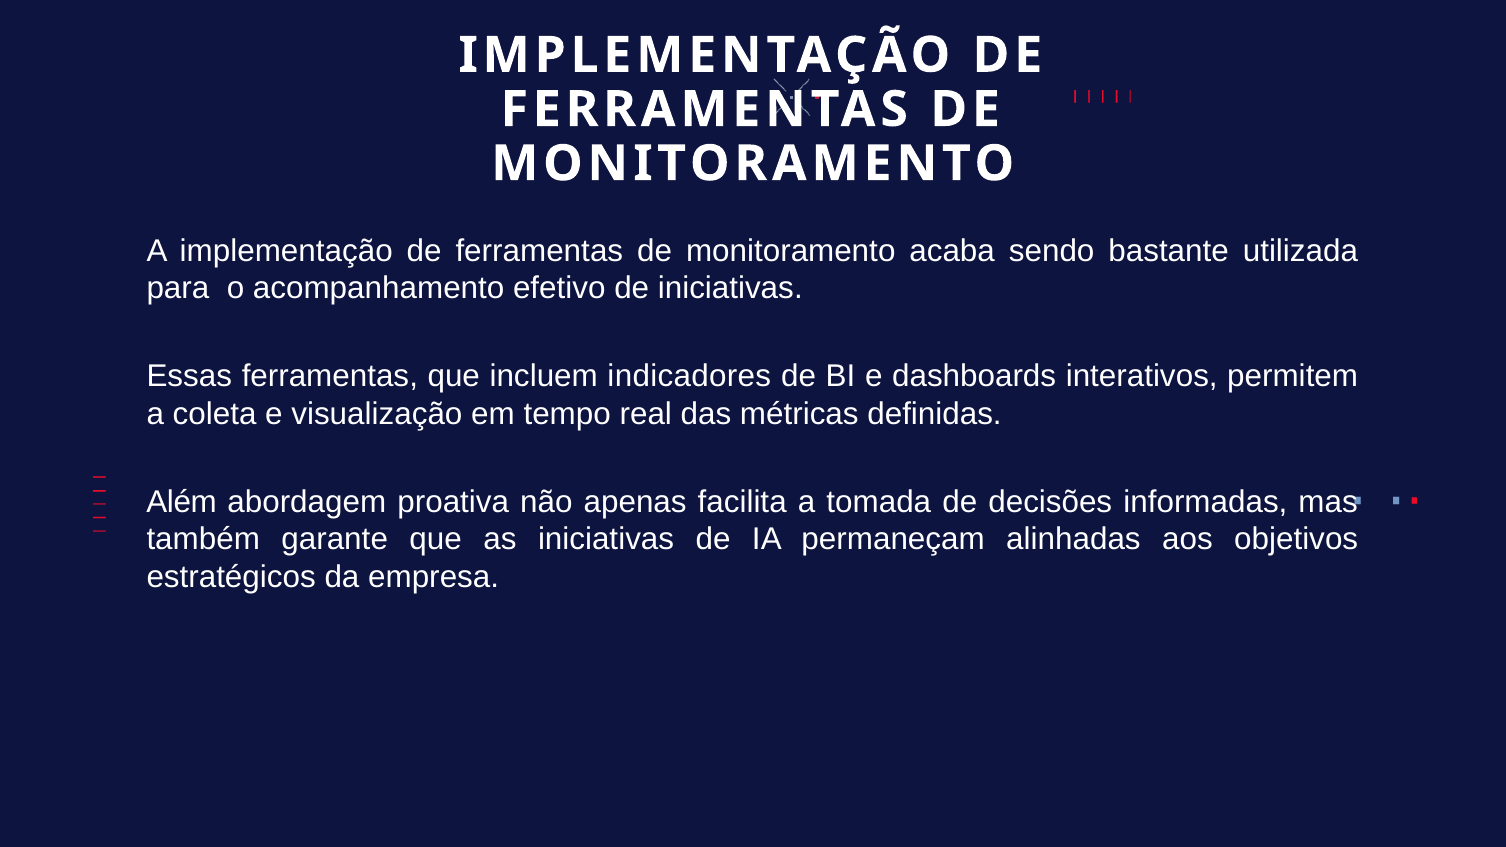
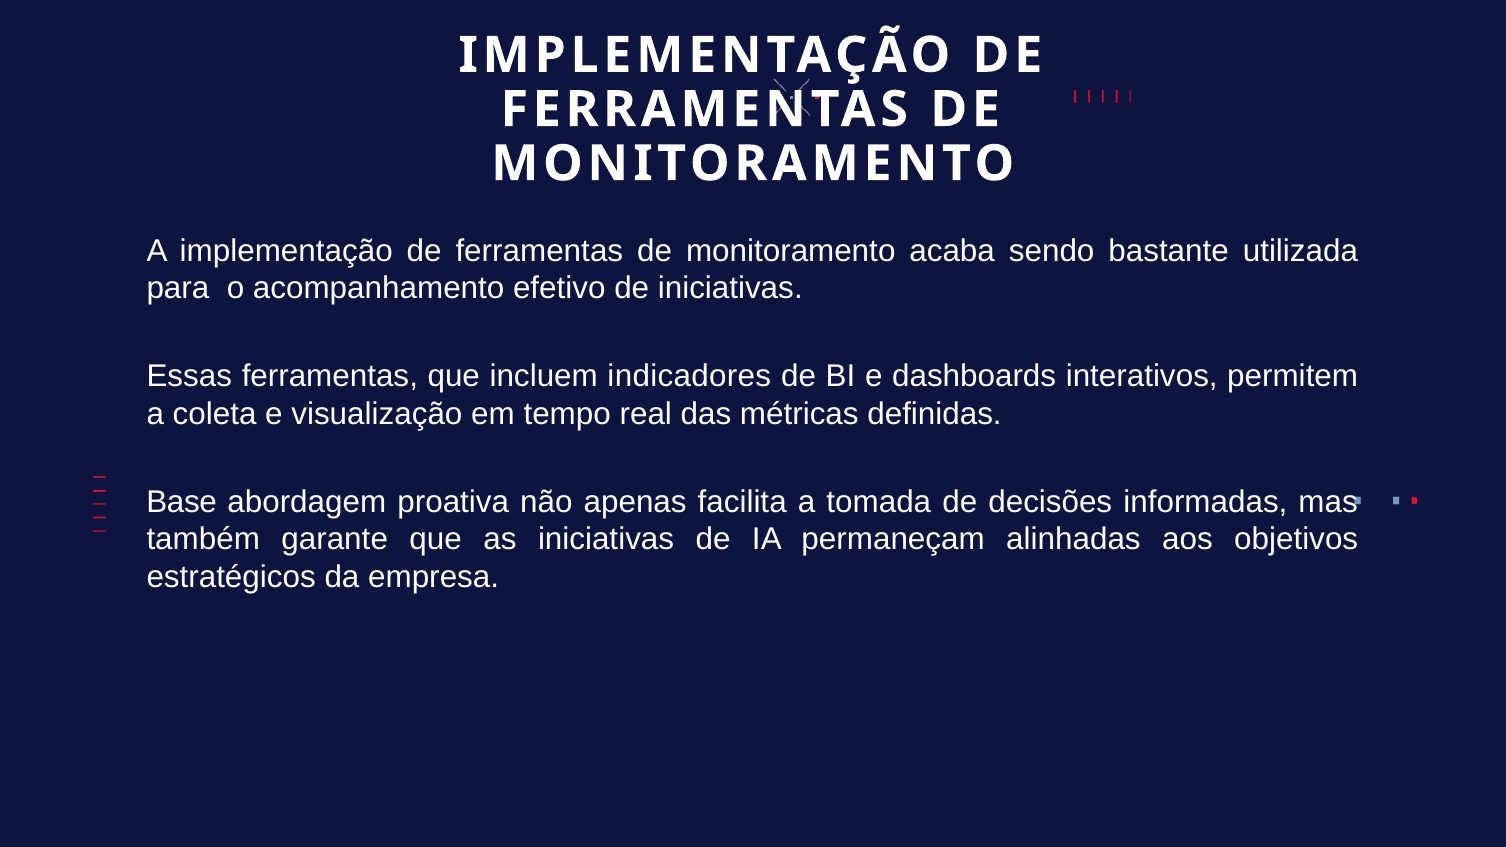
Além: Além -> Base (182, 502)
